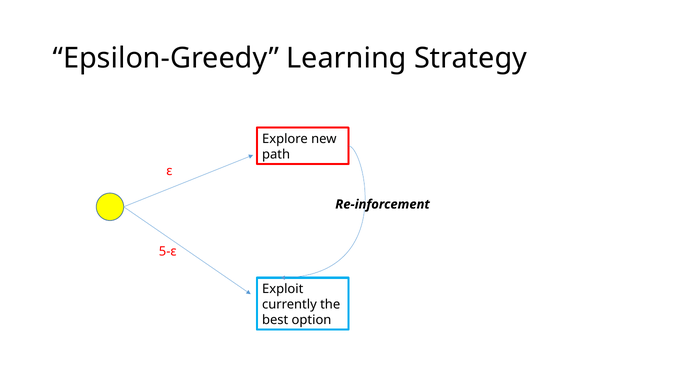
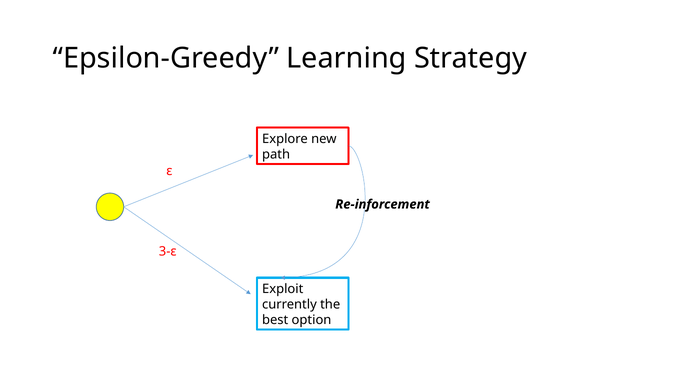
5-ε: 5-ε -> 3-ε (168, 251)
